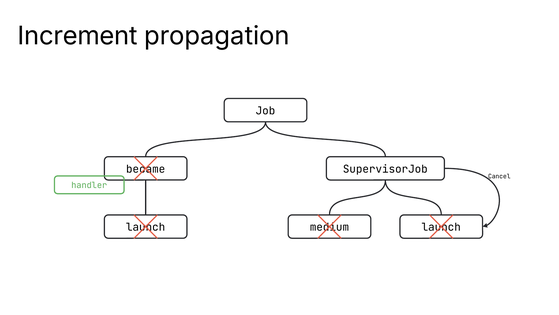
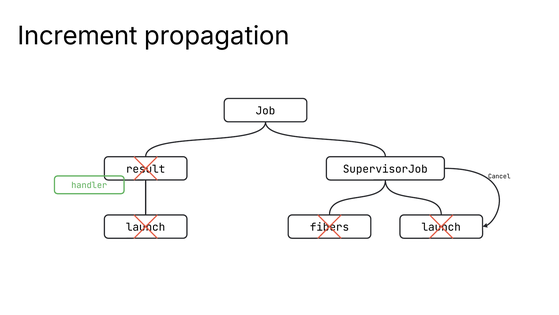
became: became -> result (146, 169)
medium: medium -> fibers (329, 227)
